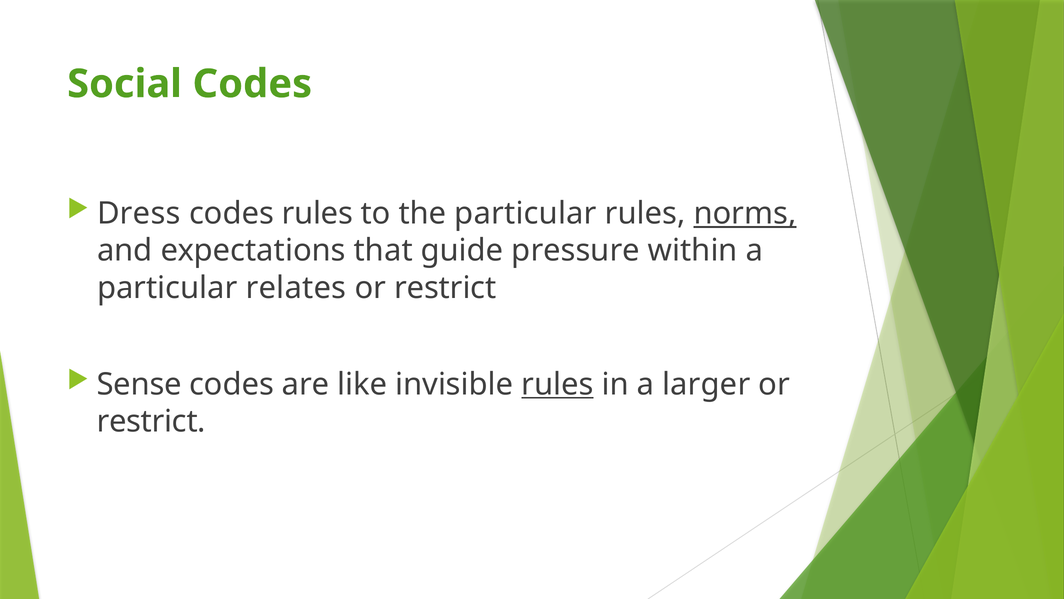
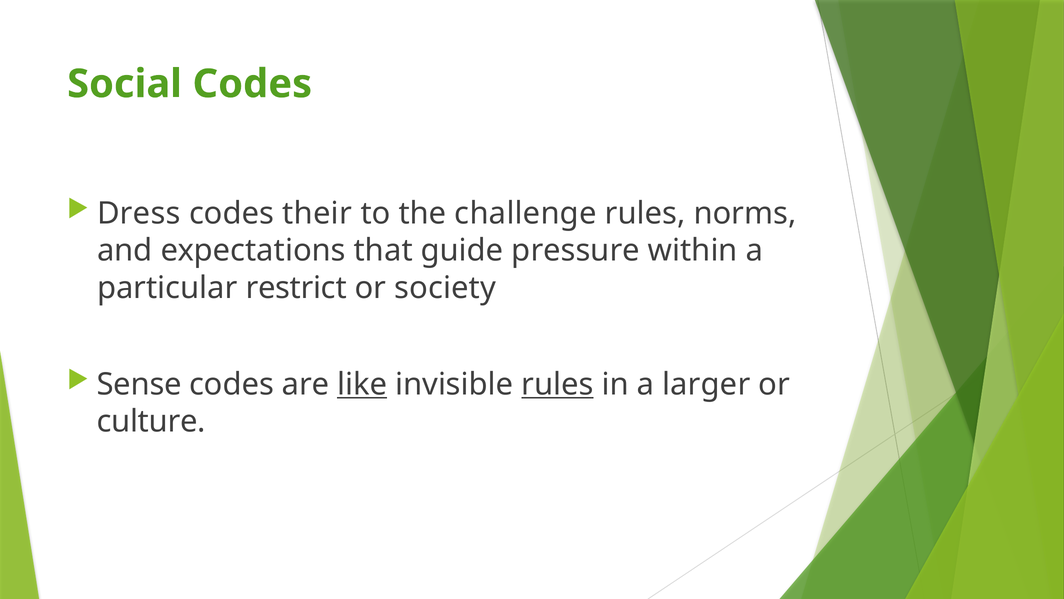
codes rules: rules -> their (317, 213)
the particular: particular -> challenge (526, 213)
norms underline: present -> none (745, 213)
relates: relates -> restrict (296, 288)
restrict: restrict -> society (445, 288)
like underline: none -> present (362, 384)
restrict: restrict -> culture (151, 421)
